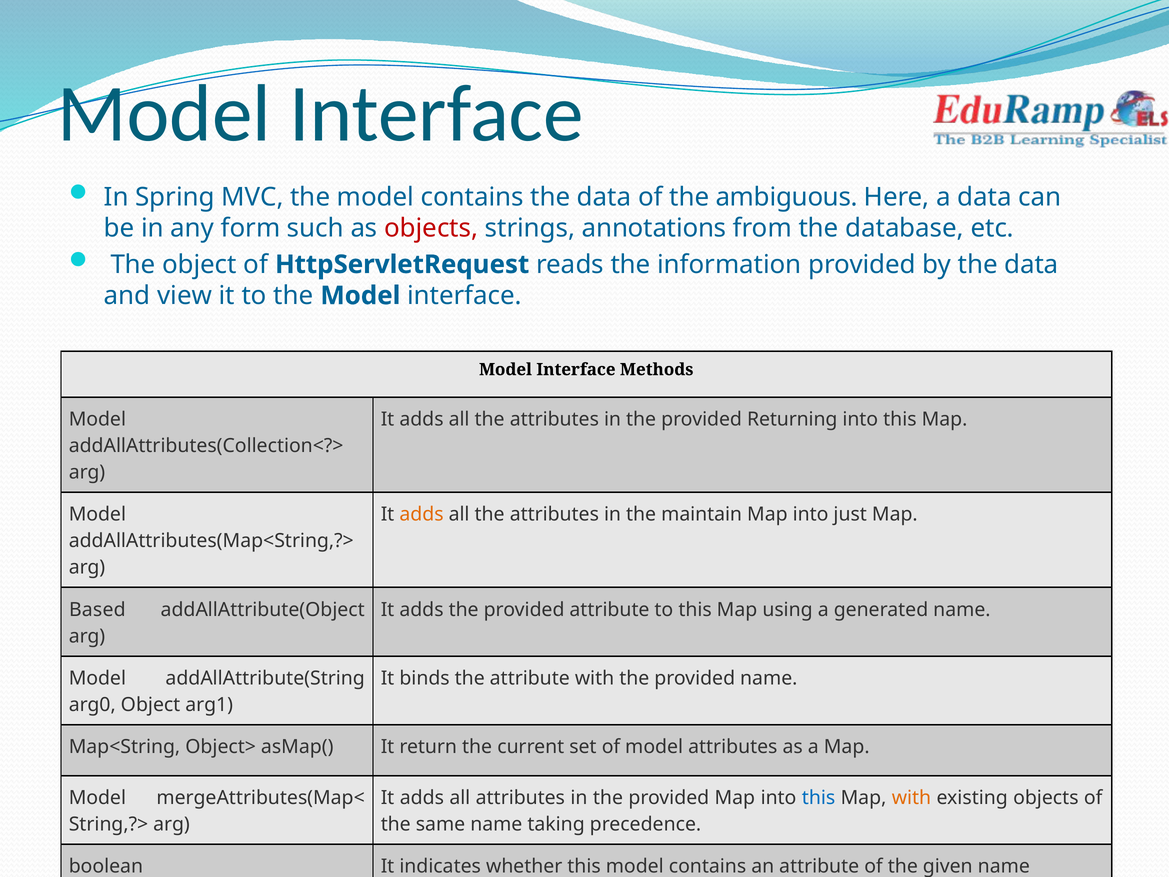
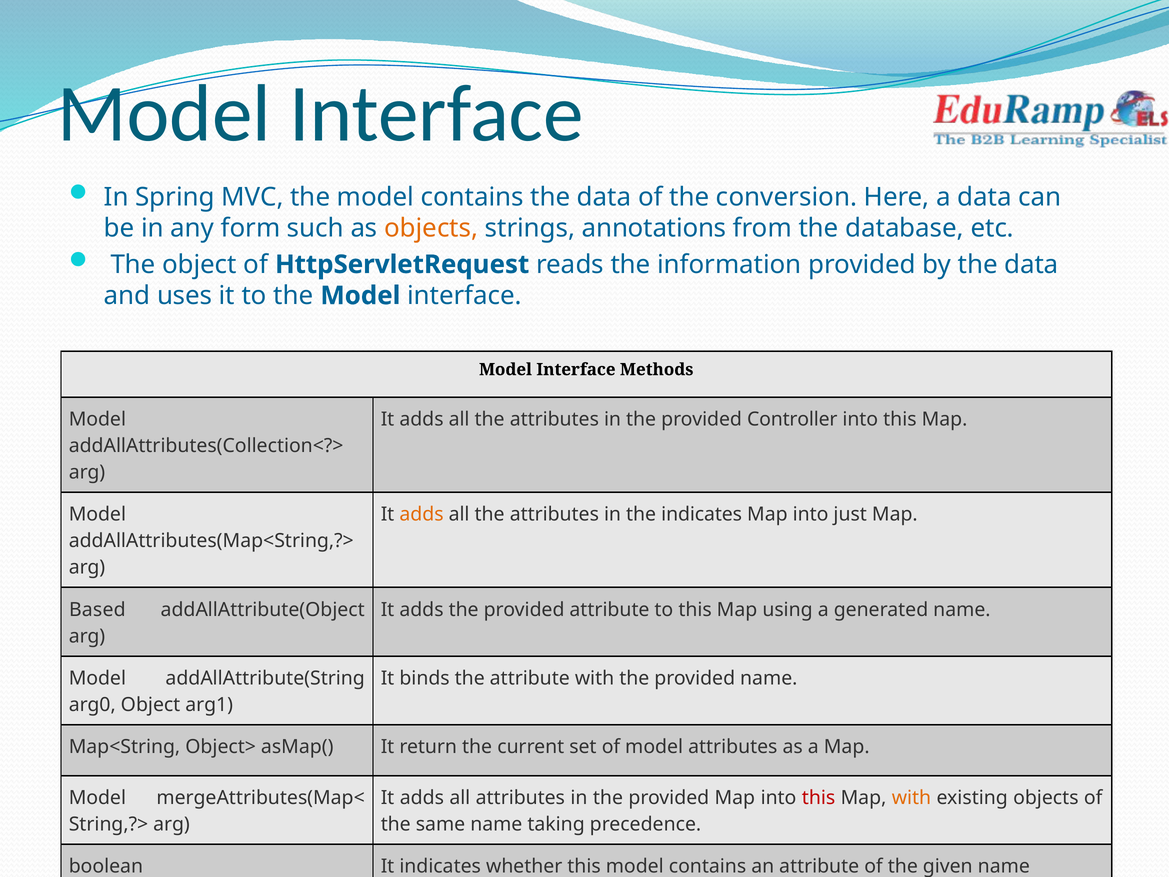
ambiguous: ambiguous -> conversion (787, 197)
objects colour: red -> orange (431, 228)
view: view -> uses (185, 296)
Returning: Returning -> Controller (792, 419)
the maintain: maintain -> indicates (702, 514)
this colour: blue -> red (819, 798)
